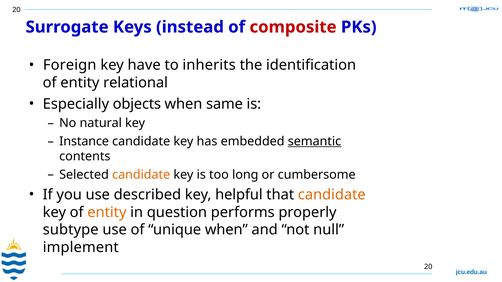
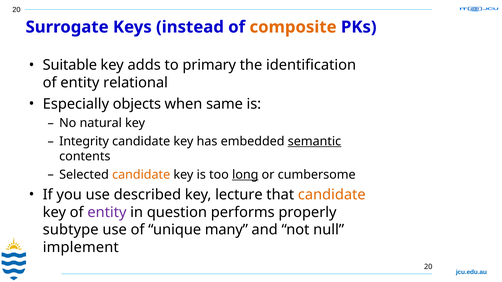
composite colour: red -> orange (293, 27)
Foreign: Foreign -> Suitable (70, 65)
have: have -> adds (144, 65)
inherits: inherits -> primary (209, 65)
Instance: Instance -> Integrity (84, 142)
long underline: none -> present (245, 175)
helpful: helpful -> lecture (239, 195)
entity colour: orange -> purple (107, 212)
unique when: when -> many (226, 230)
